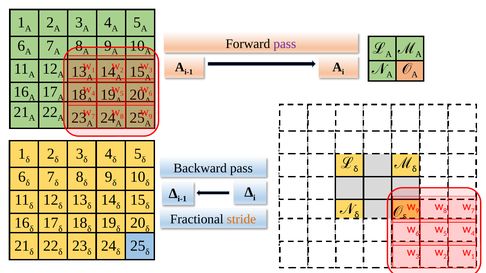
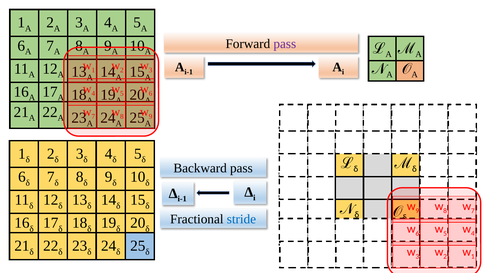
stride colour: orange -> blue (241, 220)
